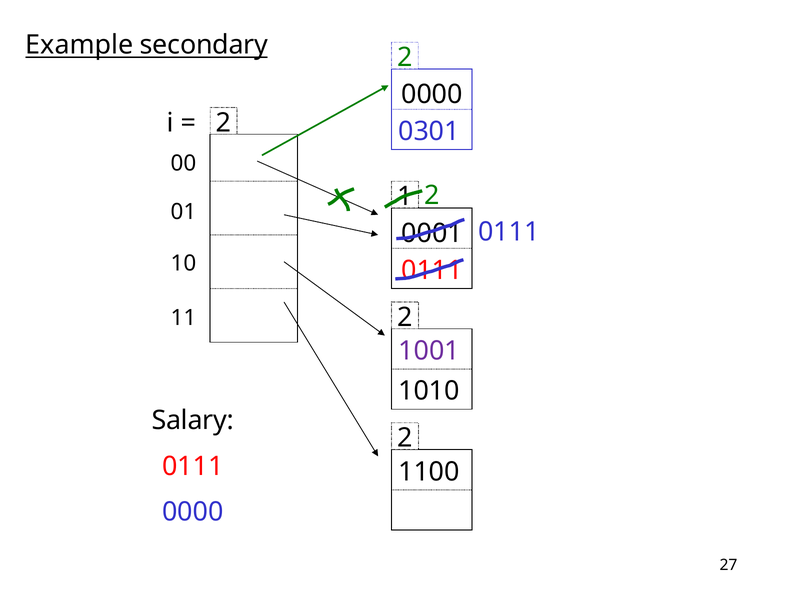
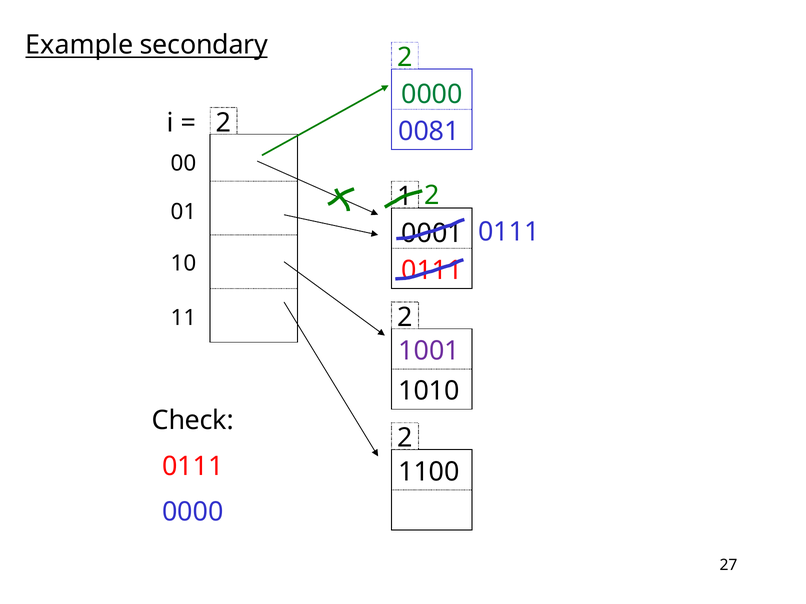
0000 colour: black -> green (432, 94)
0301: 0301 -> 0081 (429, 131)
Salary: Salary -> Check (193, 421)
